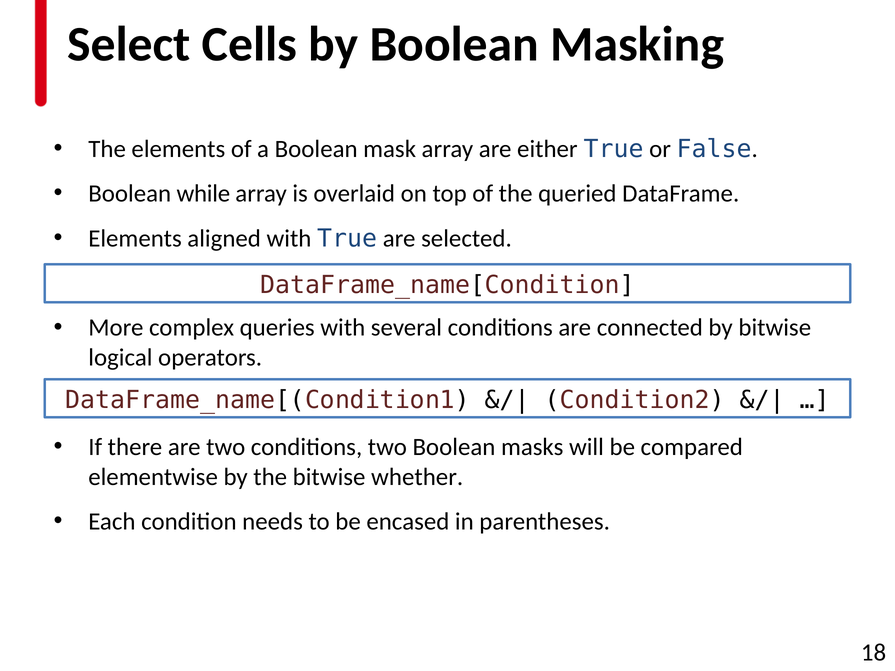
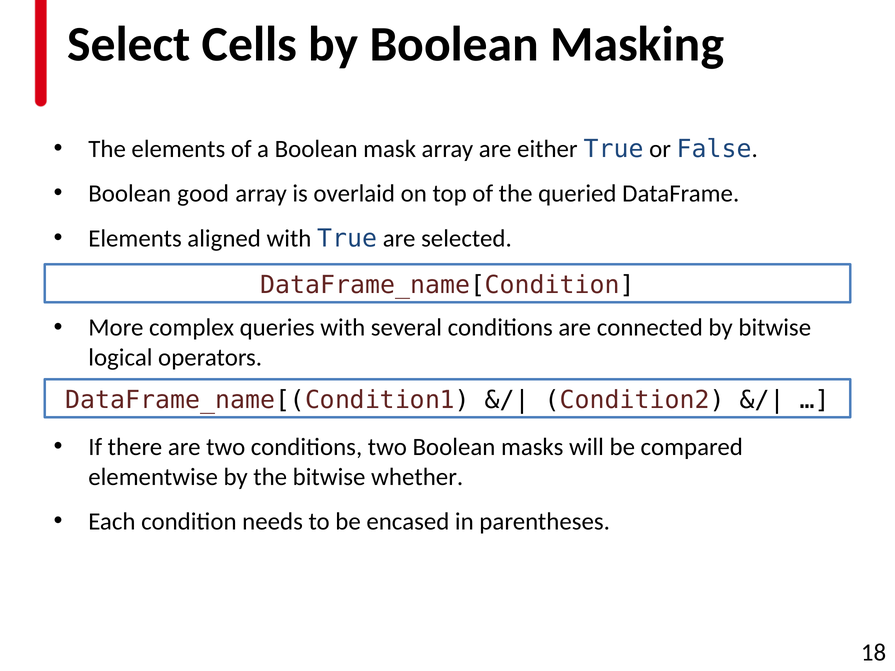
while: while -> good (203, 194)
